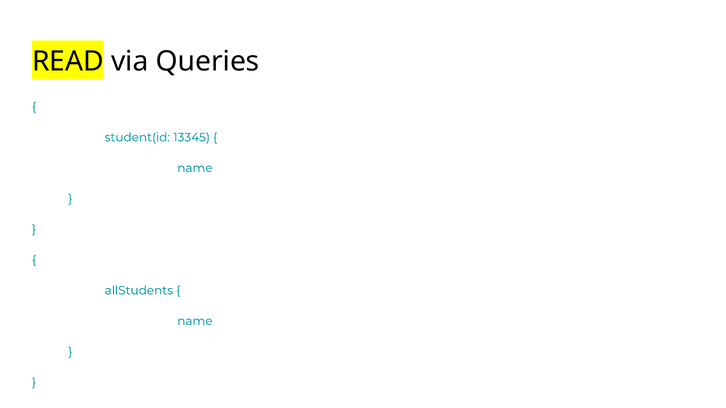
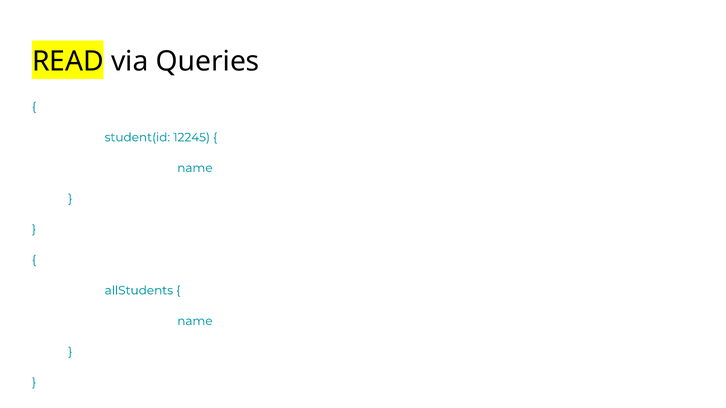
13345: 13345 -> 12245 (192, 137)
